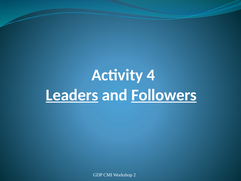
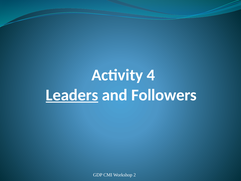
Followers underline: present -> none (164, 95)
